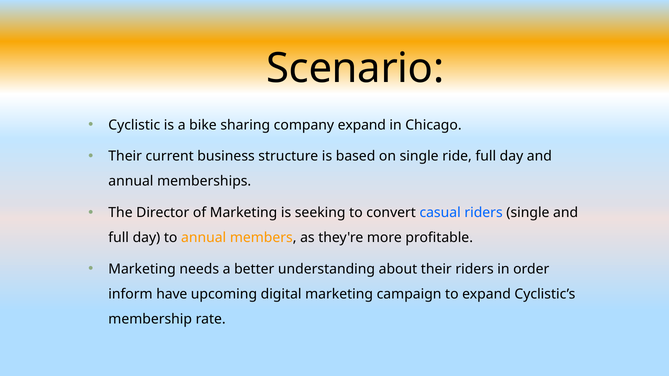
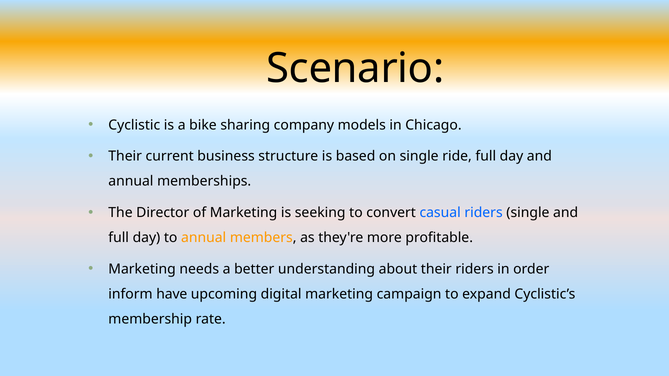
company expand: expand -> models (362, 125)
